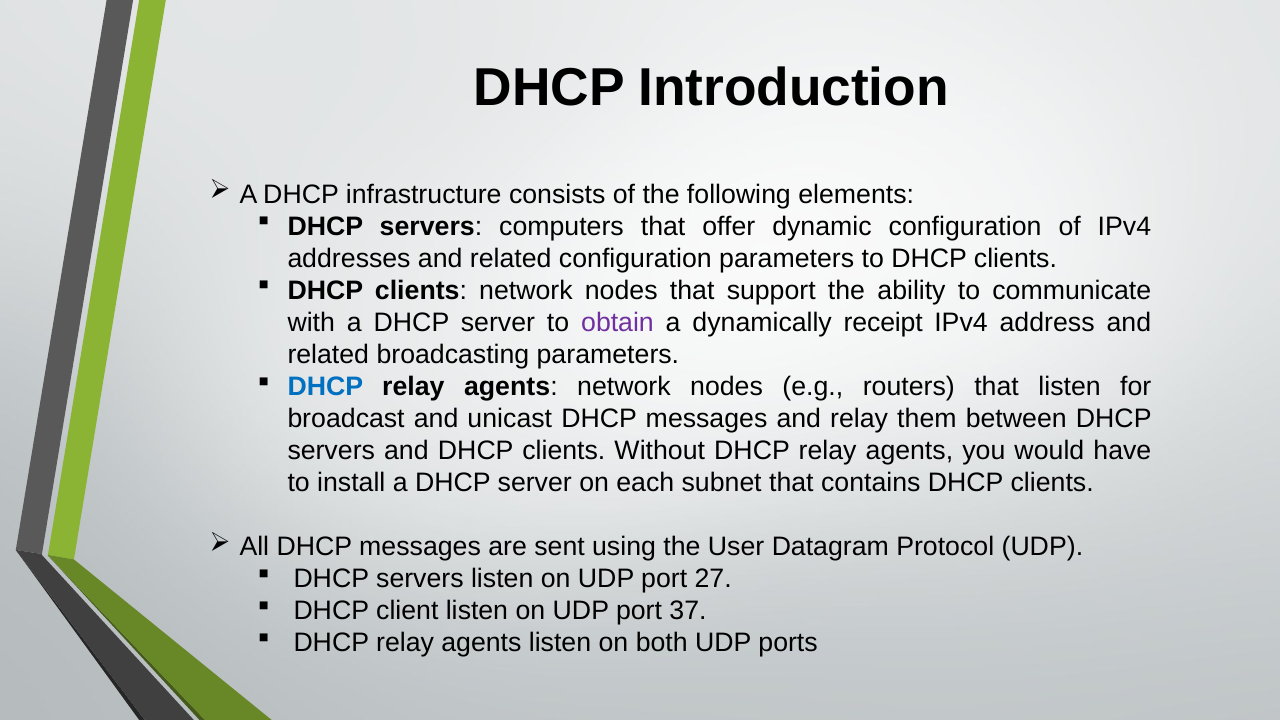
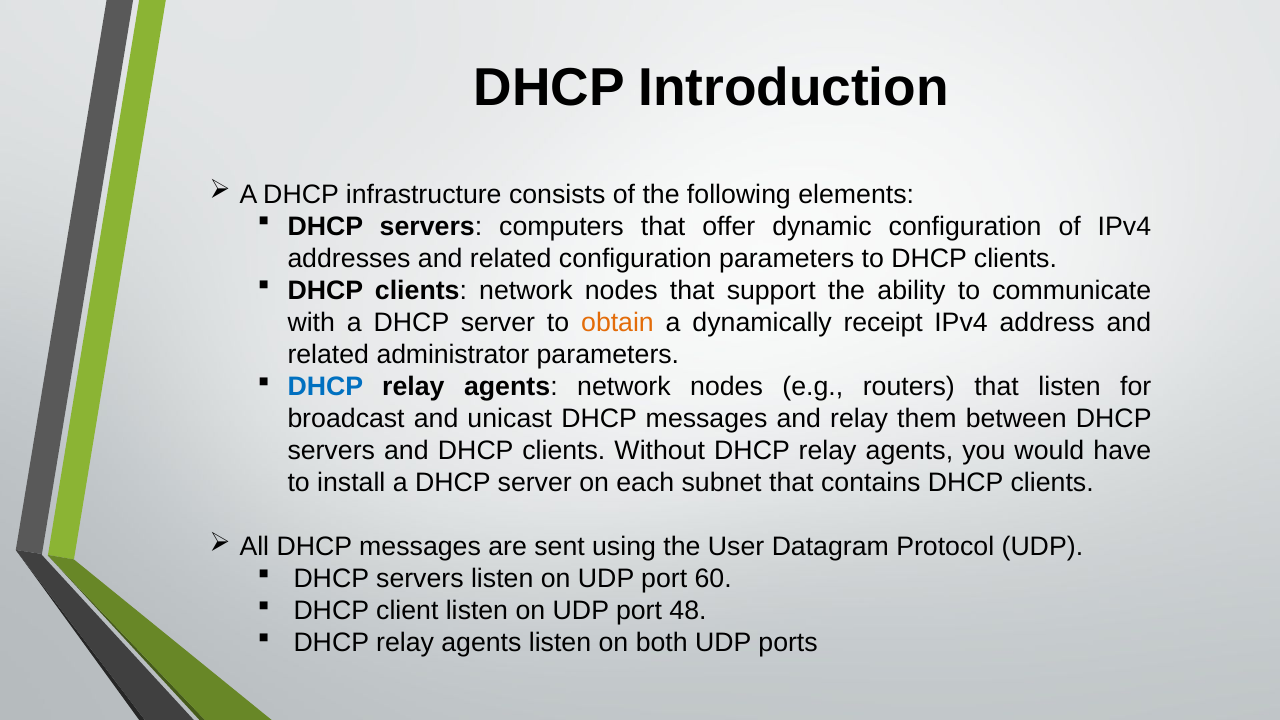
obtain colour: purple -> orange (618, 323)
broadcasting: broadcasting -> administrator (453, 355)
27: 27 -> 60 (713, 579)
37: 37 -> 48 (688, 611)
